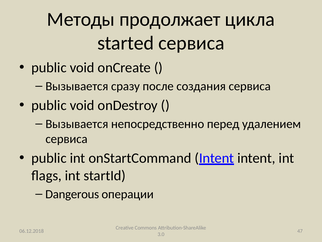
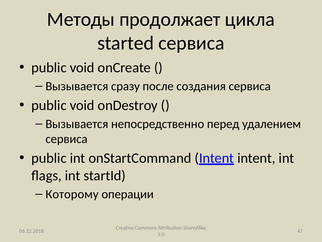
Dangerous: Dangerous -> Которому (72, 194)
